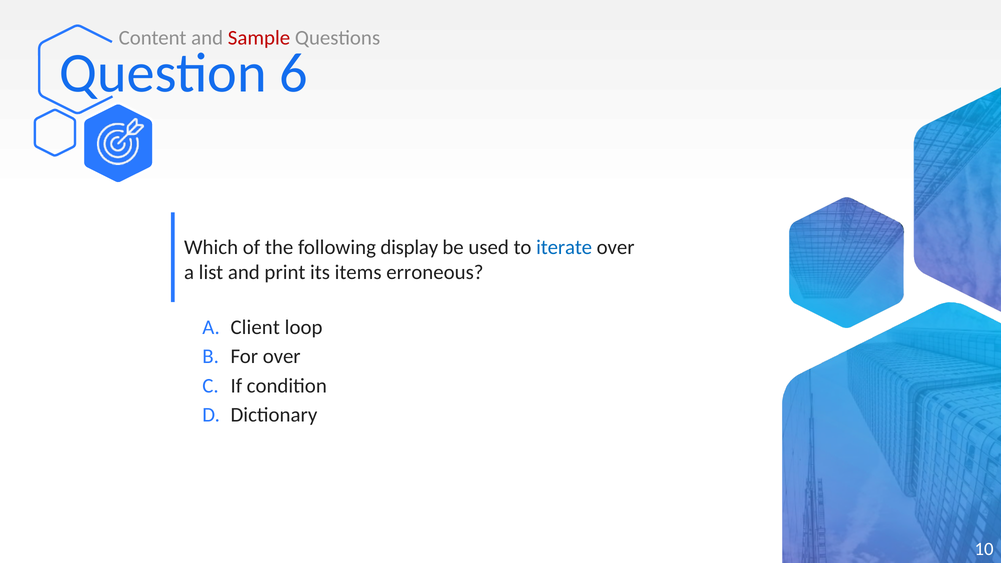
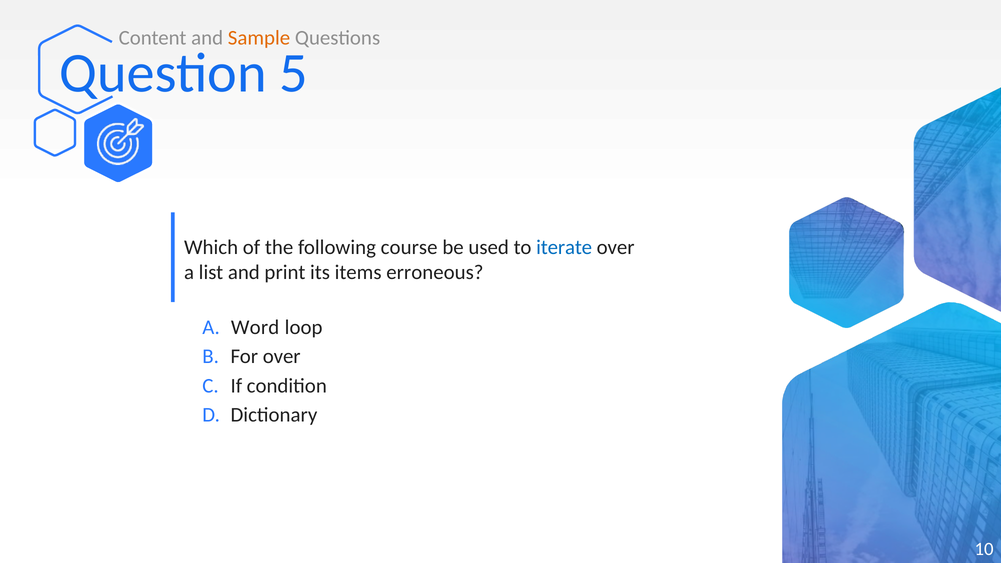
Sample colour: red -> orange (259, 38)
6: 6 -> 5 (294, 73)
display: display -> course (409, 247)
Client: Client -> Word (255, 327)
